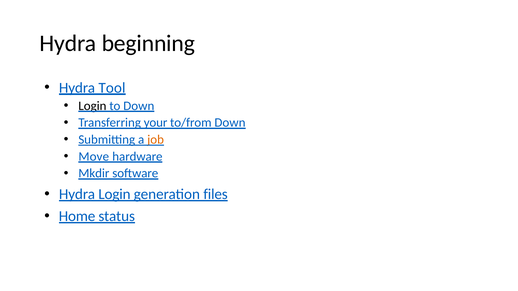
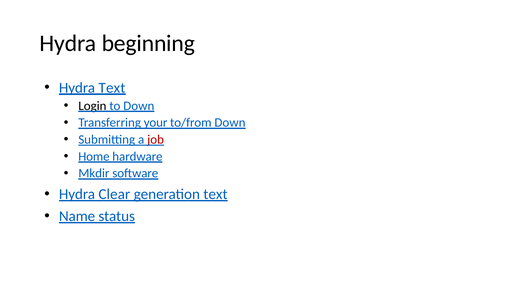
Hydra Tool: Tool -> Text (112, 88)
job colour: orange -> red (156, 140)
Move: Move -> Home (94, 157)
Hydra Login: Login -> Clear (114, 194)
generation files: files -> text (215, 194)
Home: Home -> Name (77, 216)
